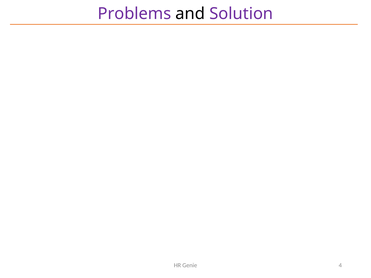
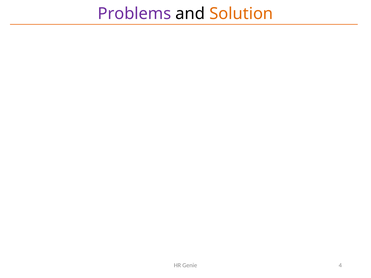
Solution colour: purple -> orange (241, 14)
